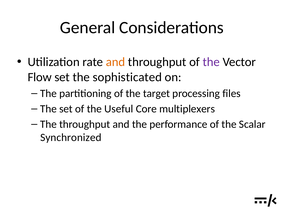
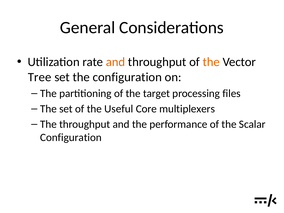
the colour: purple -> orange (211, 62)
Flow: Flow -> Tree (40, 77)
the sophisticated: sophisticated -> configuration (127, 77)
Synchronized: Synchronized -> Configuration (71, 138)
